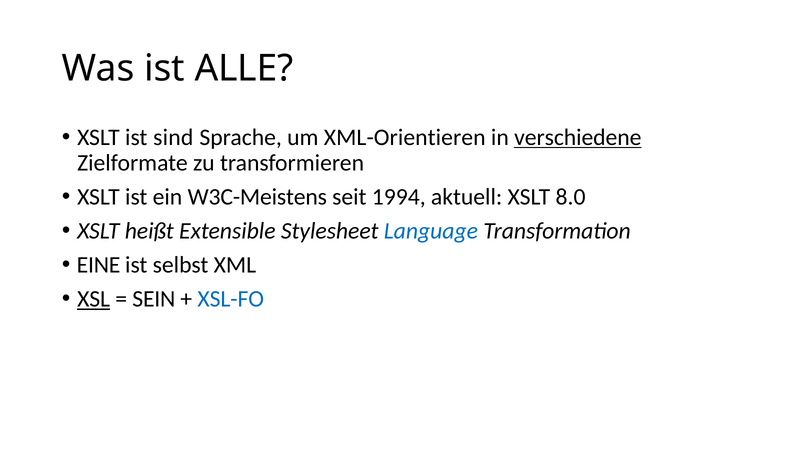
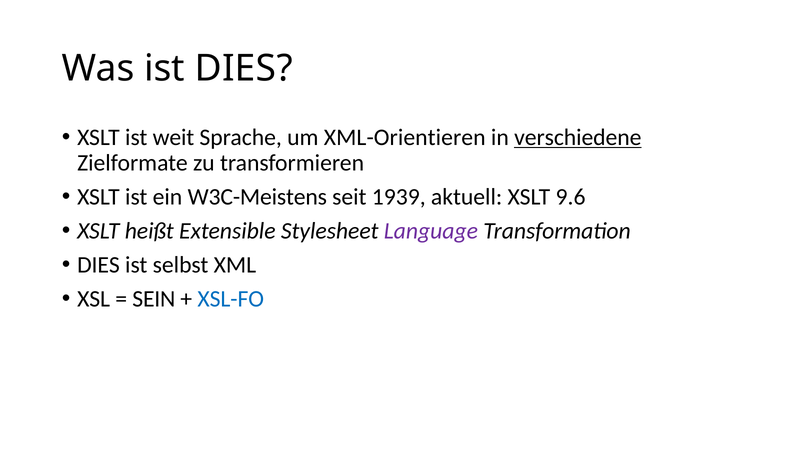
ist ALLE: ALLE -> DIES (244, 68)
sind: sind -> weit (173, 137)
1994: 1994 -> 1939 (399, 197)
8.0: 8.0 -> 9.6 (571, 197)
Language colour: blue -> purple (431, 231)
EINE: EINE -> DIES (98, 265)
XSL underline: present -> none (94, 299)
